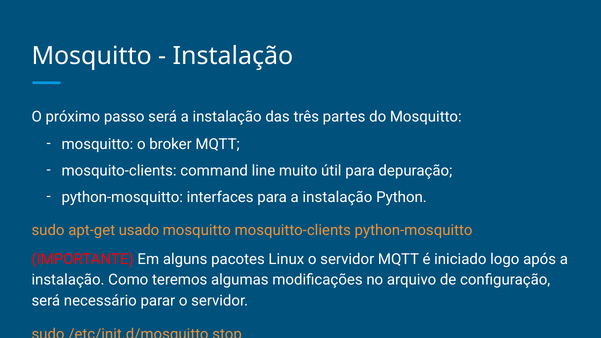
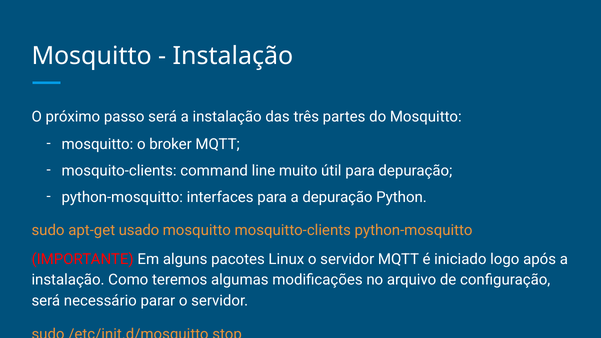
para a instalação: instalação -> depuração (338, 197)
